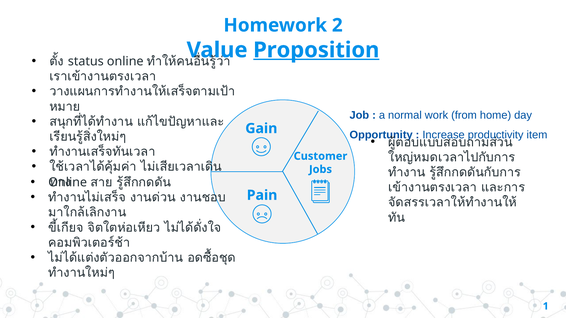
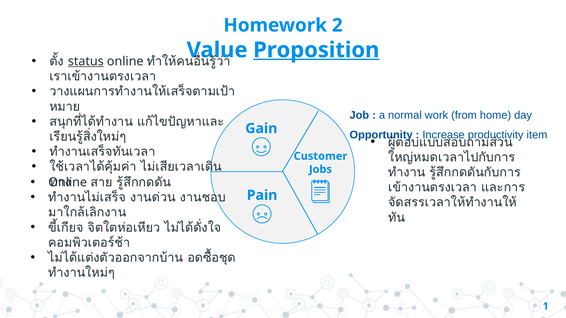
status underline: none -> present (86, 61)
